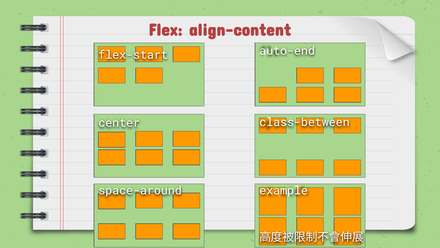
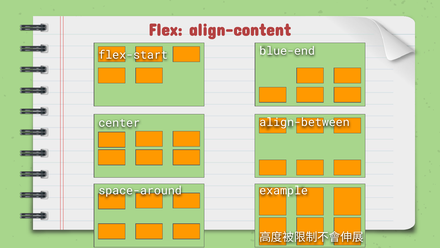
auto-end: auto-end -> blue-end (287, 51)
class-between: class-between -> align-between (304, 122)
